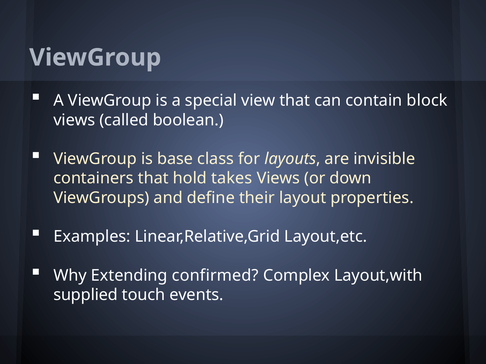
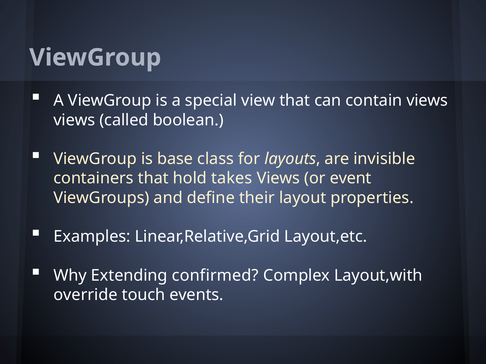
contain block: block -> views (427, 101)
down: down -> event (351, 179)
supplied: supplied -> override (86, 295)
